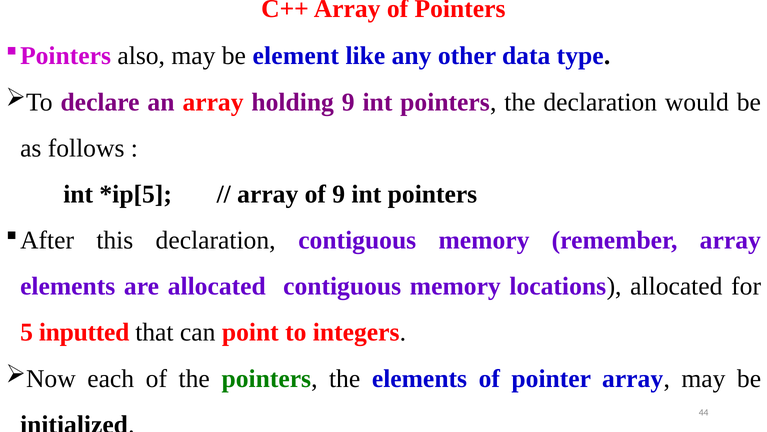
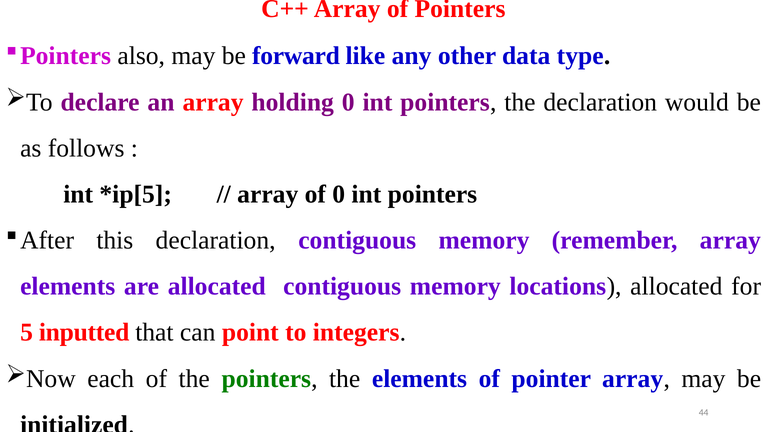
element: element -> forward (296, 56)
holding 9: 9 -> 0 (348, 102)
of 9: 9 -> 0 (339, 194)
